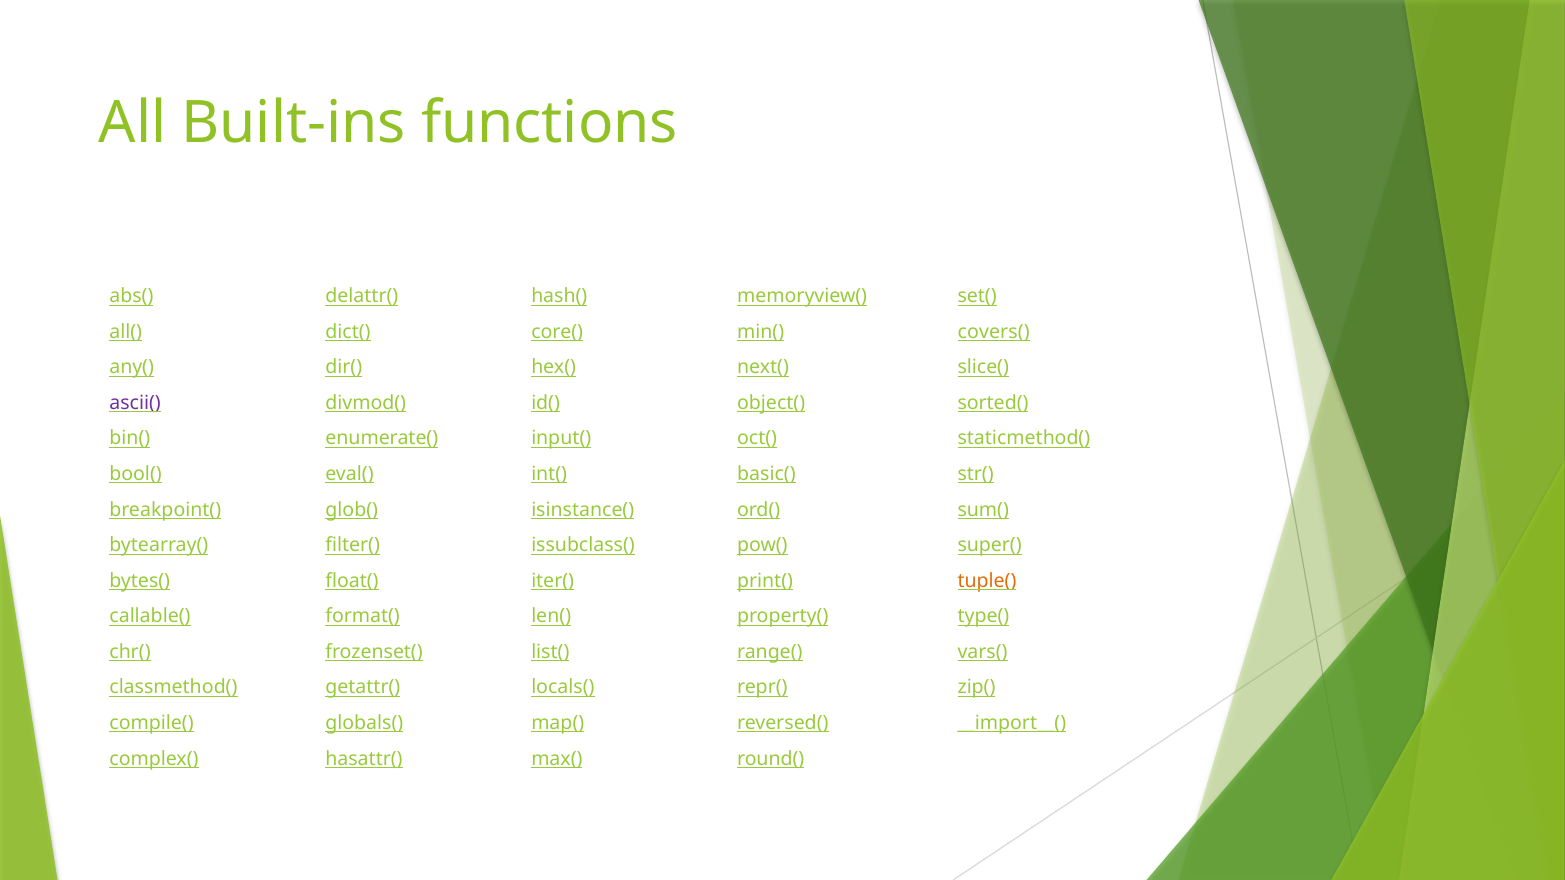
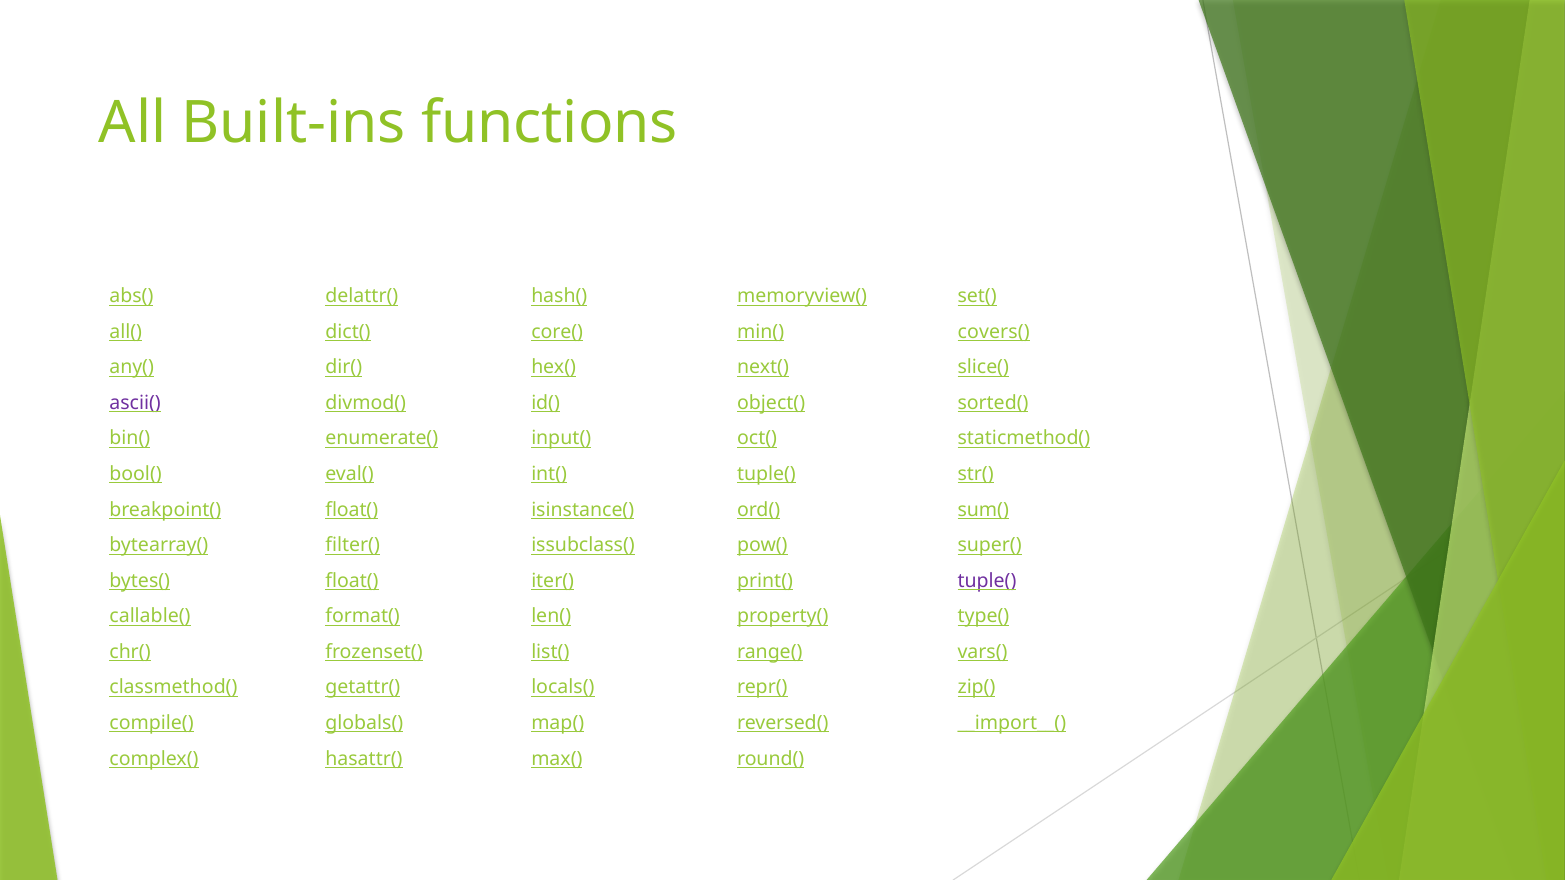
int( basic(: basic( -> tuple( (766, 474)
breakpoint( glob(: glob( -> float( (352, 510)
tuple( colour: orange -> purple (987, 581)
